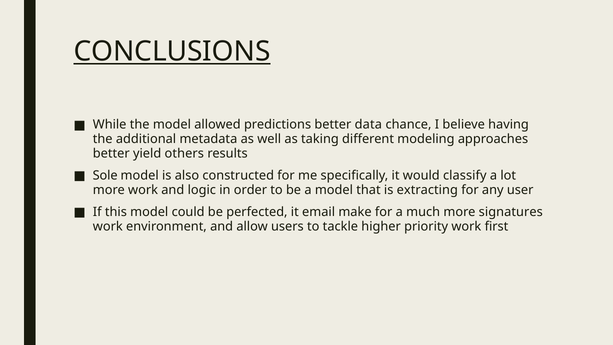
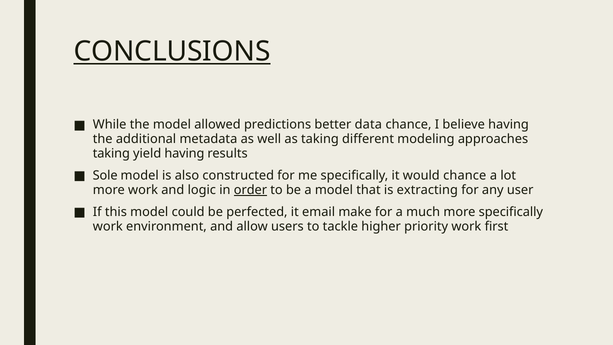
better: better -> taking (111, 153)
yield others: others -> having (184, 153)
would classify: classify -> chance (465, 175)
order underline: none -> present (250, 190)
more signatures: signatures -> specifically (511, 212)
